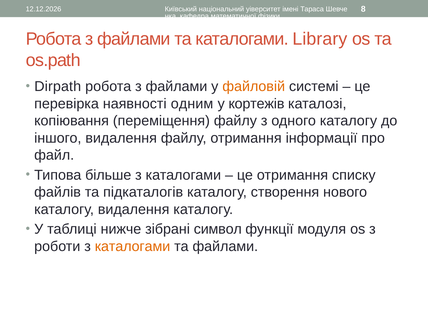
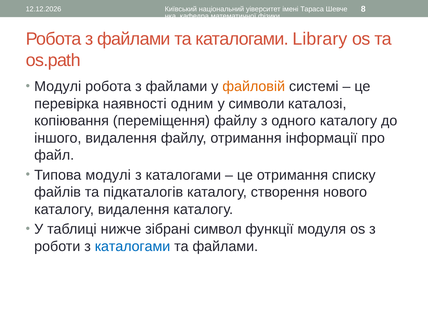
Dirpath: Dirpath -> Модулі (58, 87)
кортежів: кортежів -> символи (256, 104)
Типова більше: більше -> модулі (108, 175)
каталогами colour: orange -> blue (133, 246)
